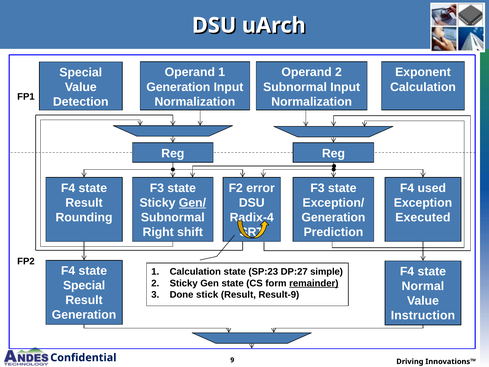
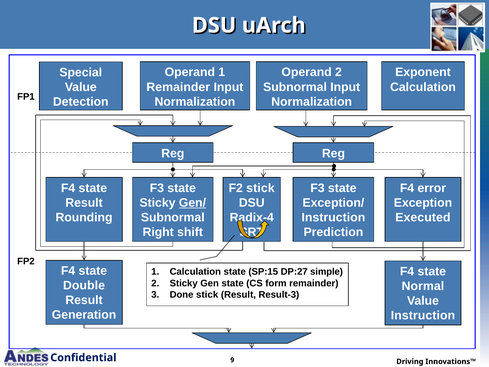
Generation: Generation -> Remainder (178, 87)
used: used -> error (432, 188)
F2 error: error -> stick (260, 188)
Generation: Generation -> Instruction (333, 217)
SP:23: SP:23 -> SP:15 (263, 272)
remainder underline: present -> none (314, 283)
Special: Special -> Double (84, 285)
Result-9: Result-9 -> Result-3 (279, 294)
